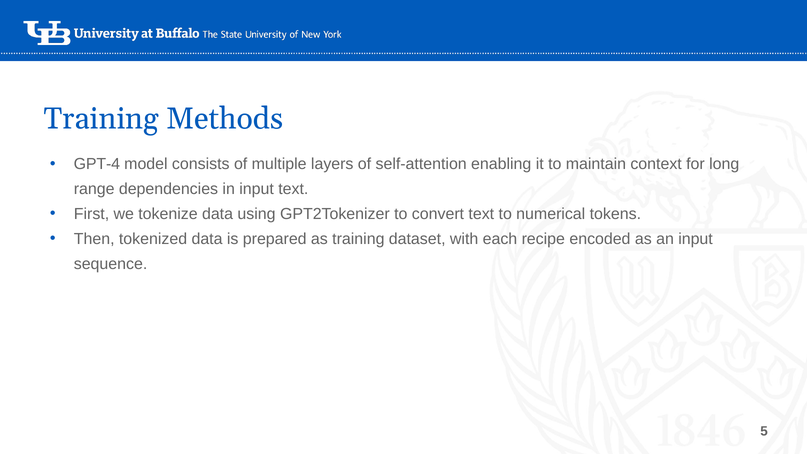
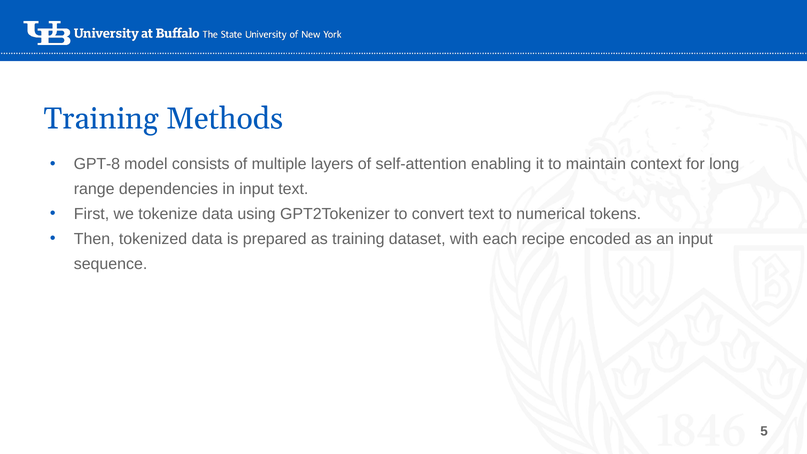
GPT-4: GPT-4 -> GPT-8 (97, 164)
